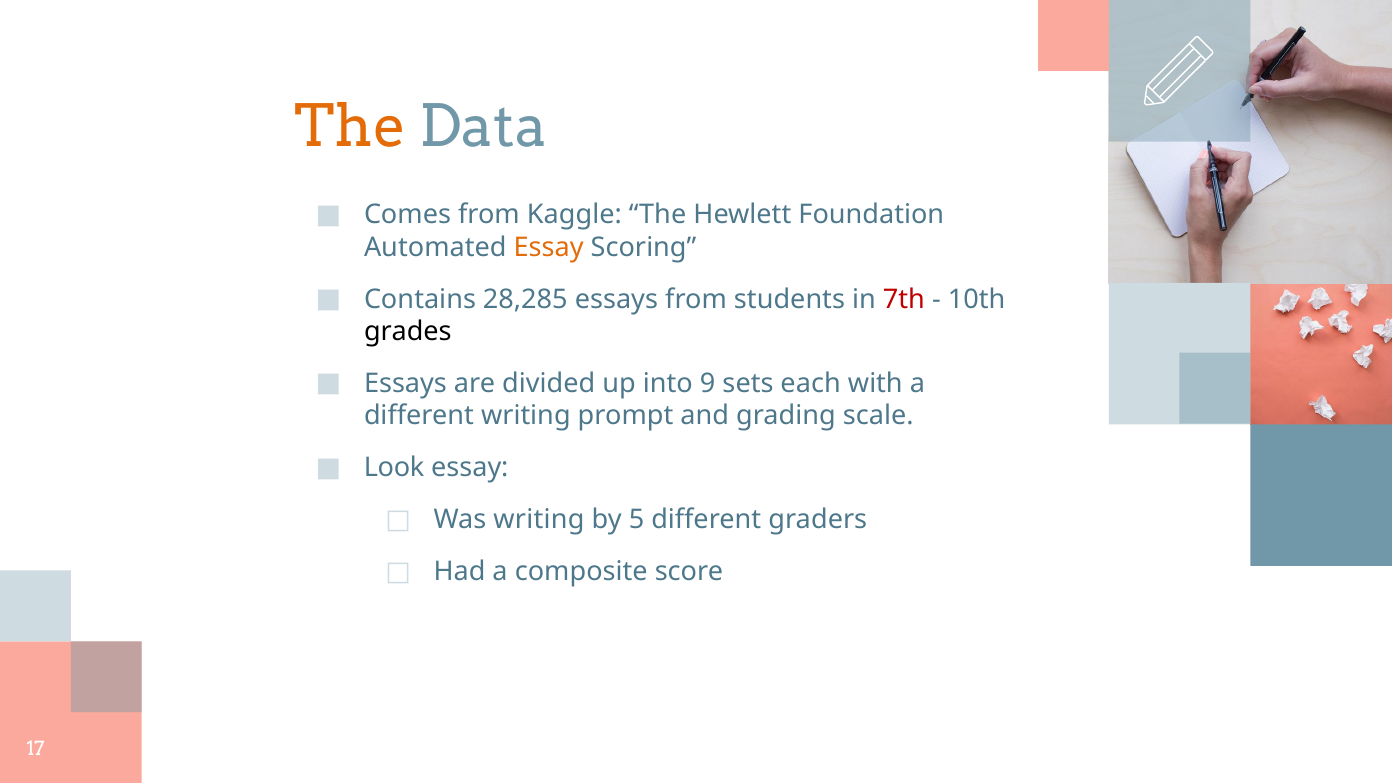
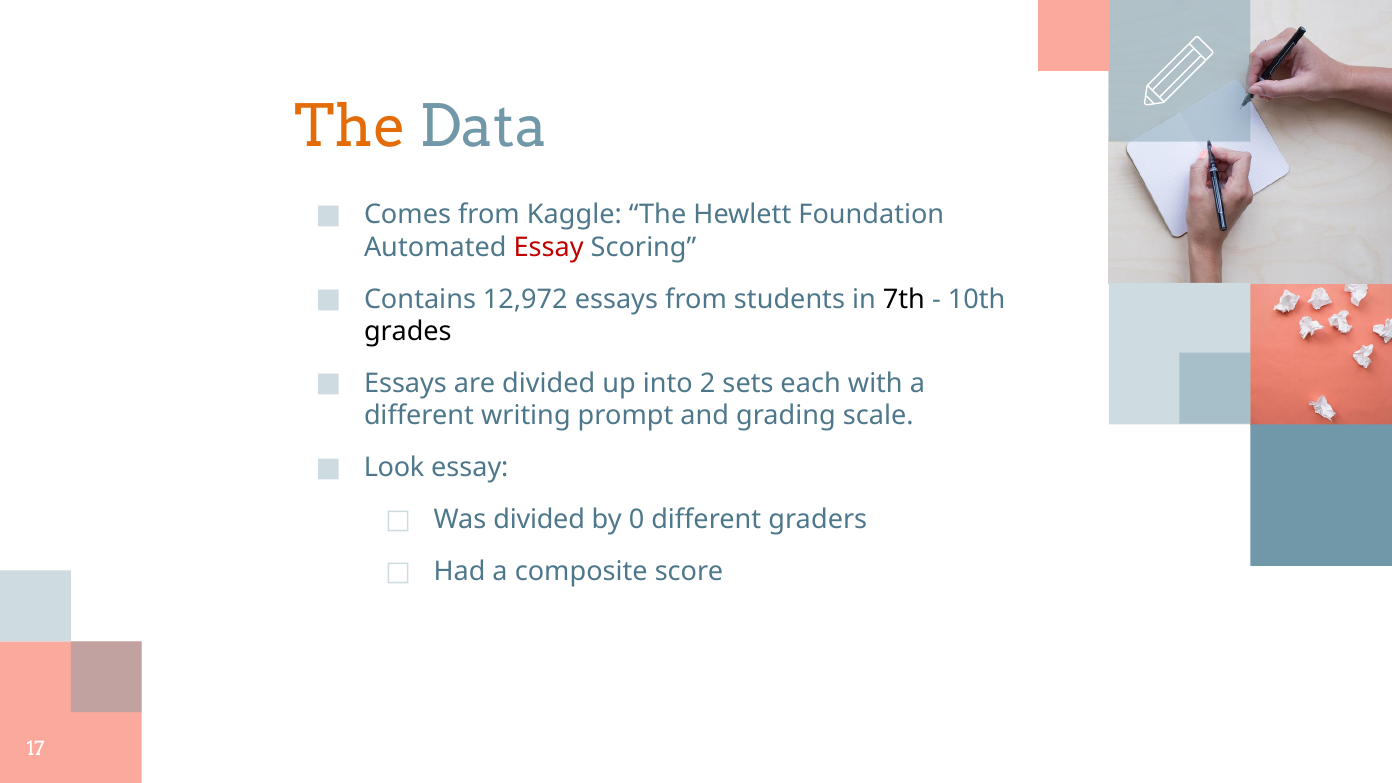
Essay colour: orange -> red (549, 247)
28,285: 28,285 -> 12,972 (525, 299)
7th colour: red -> black (904, 299)
9: 9 -> 2 (708, 383)
Was writing: writing -> divided (539, 520)
5: 5 -> 0 (637, 520)
